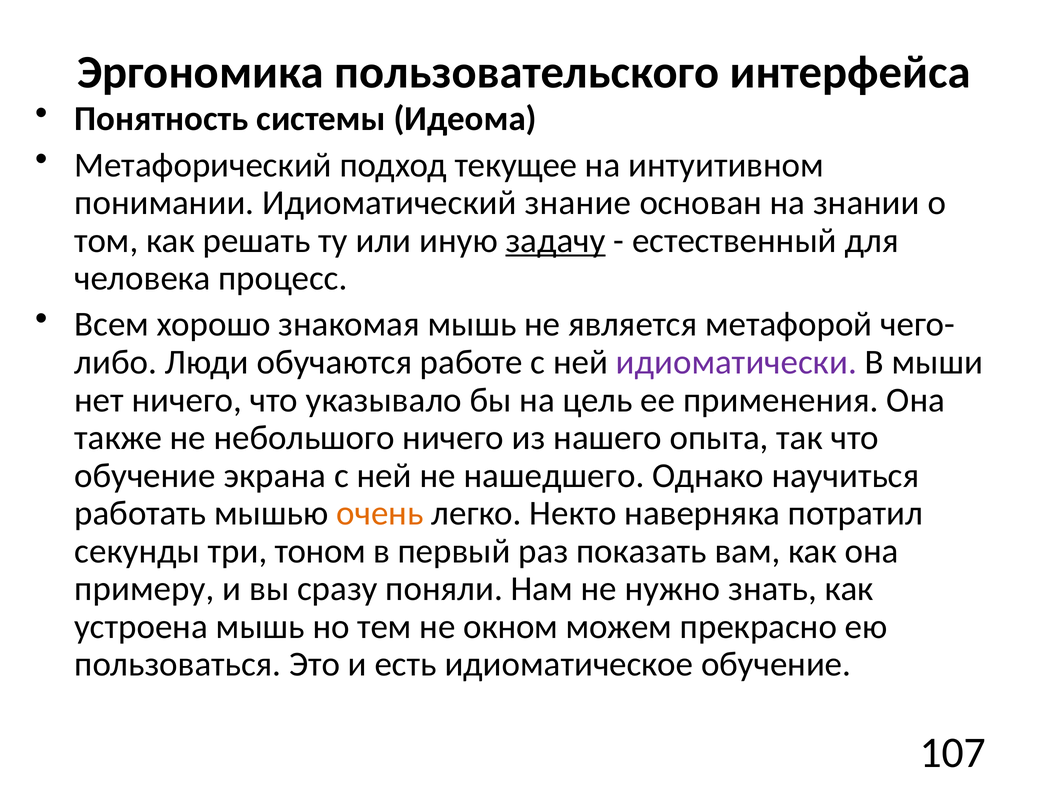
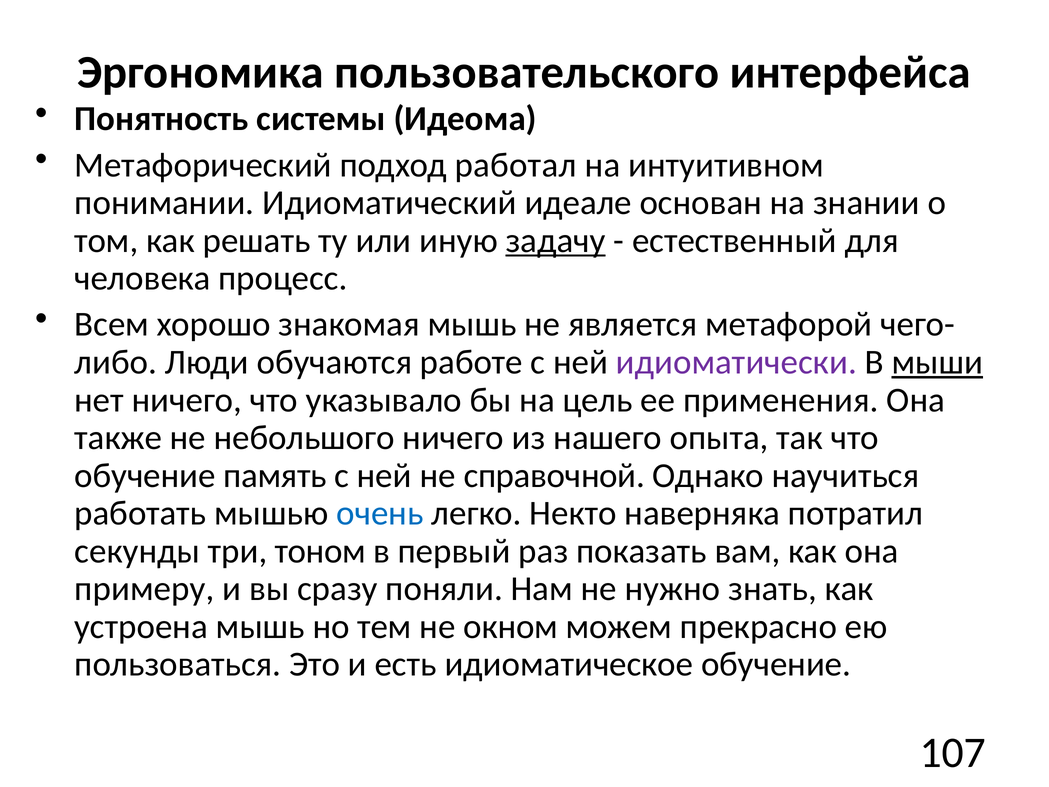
текущее: текущее -> работал (516, 165)
знание: знание -> идеале (578, 203)
мыши underline: none -> present (937, 362)
экрана: экрана -> память (275, 475)
нашедшего: нашедшего -> справочной (554, 475)
очень colour: orange -> blue (380, 513)
